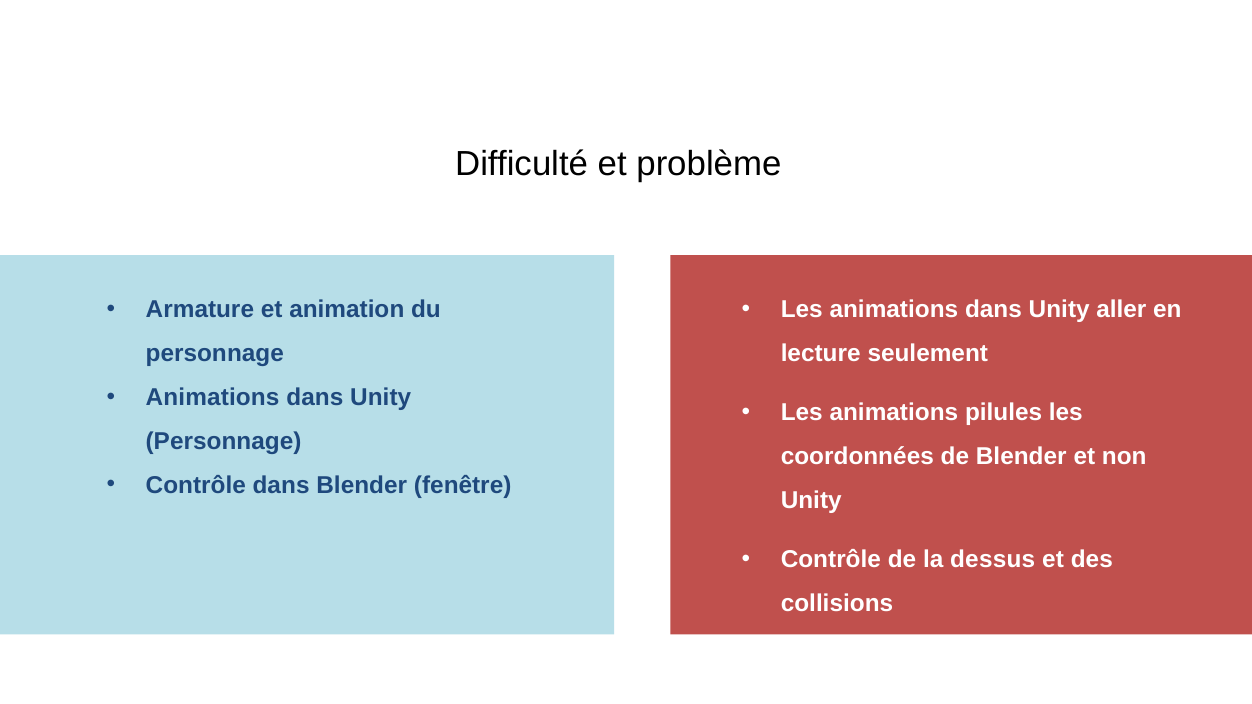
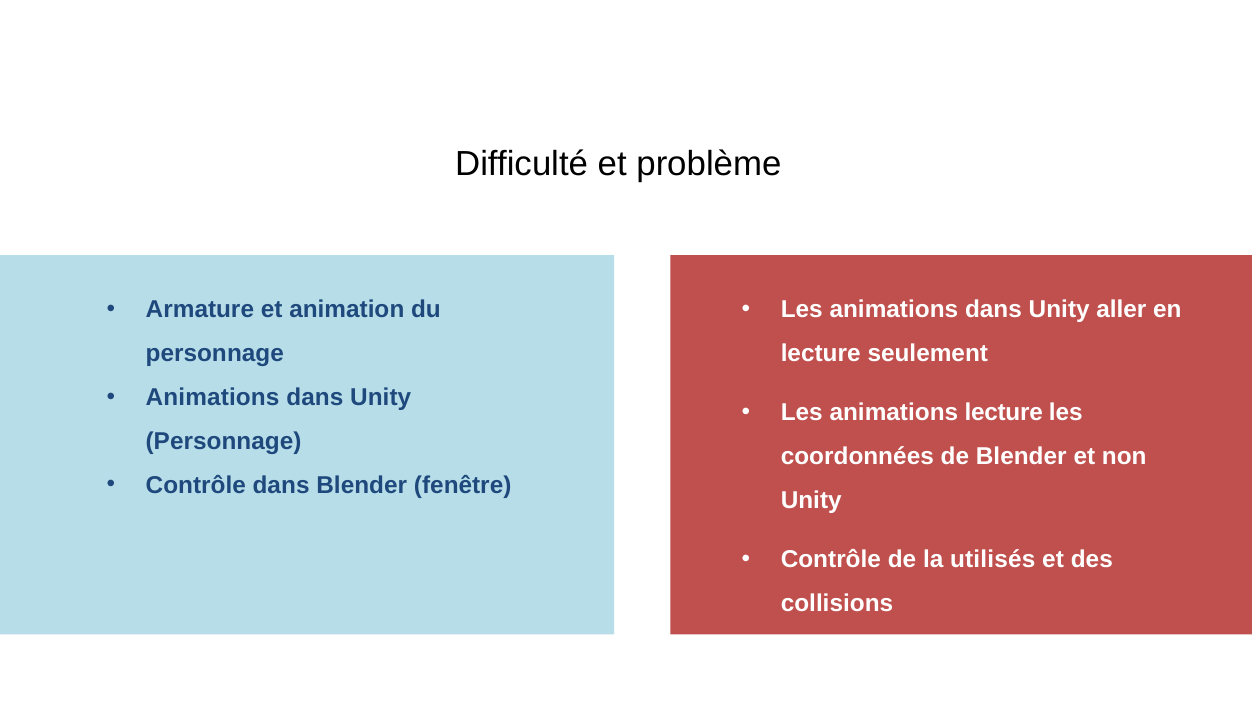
animations pilules: pilules -> lecture (1004, 413)
dessus: dessus -> utilisés (993, 560)
